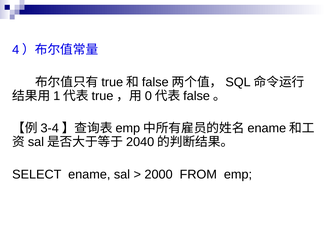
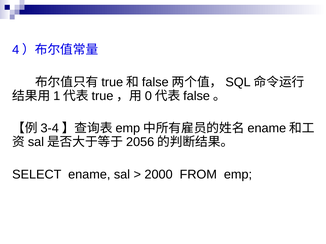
2040: 2040 -> 2056 (140, 142)
